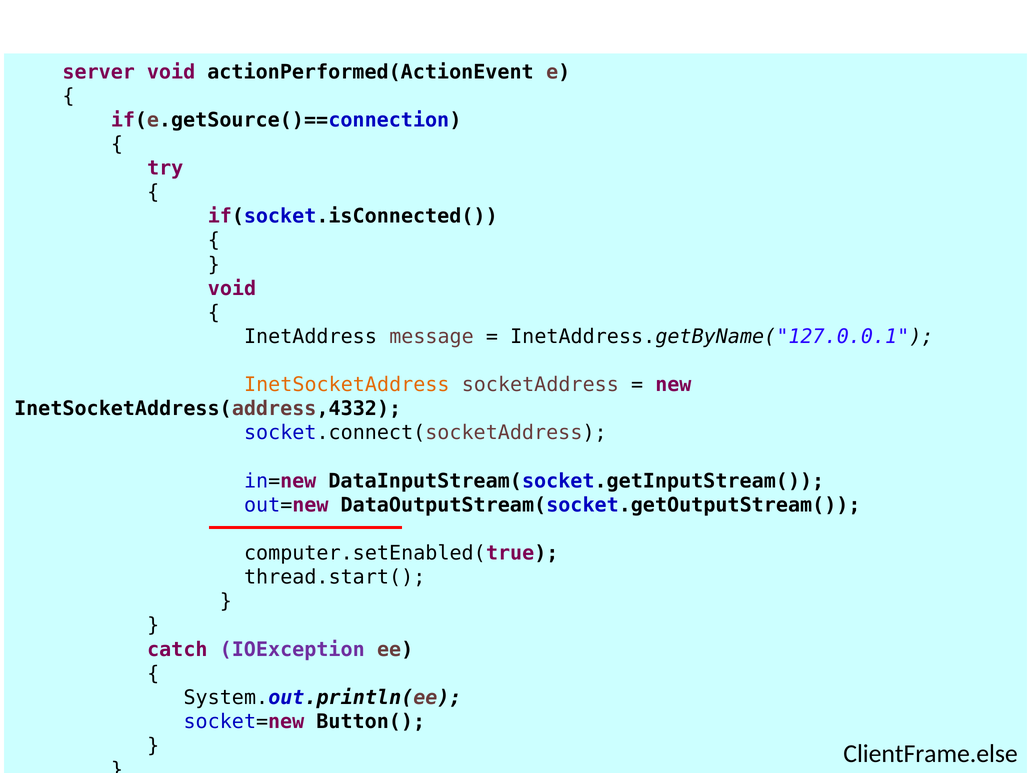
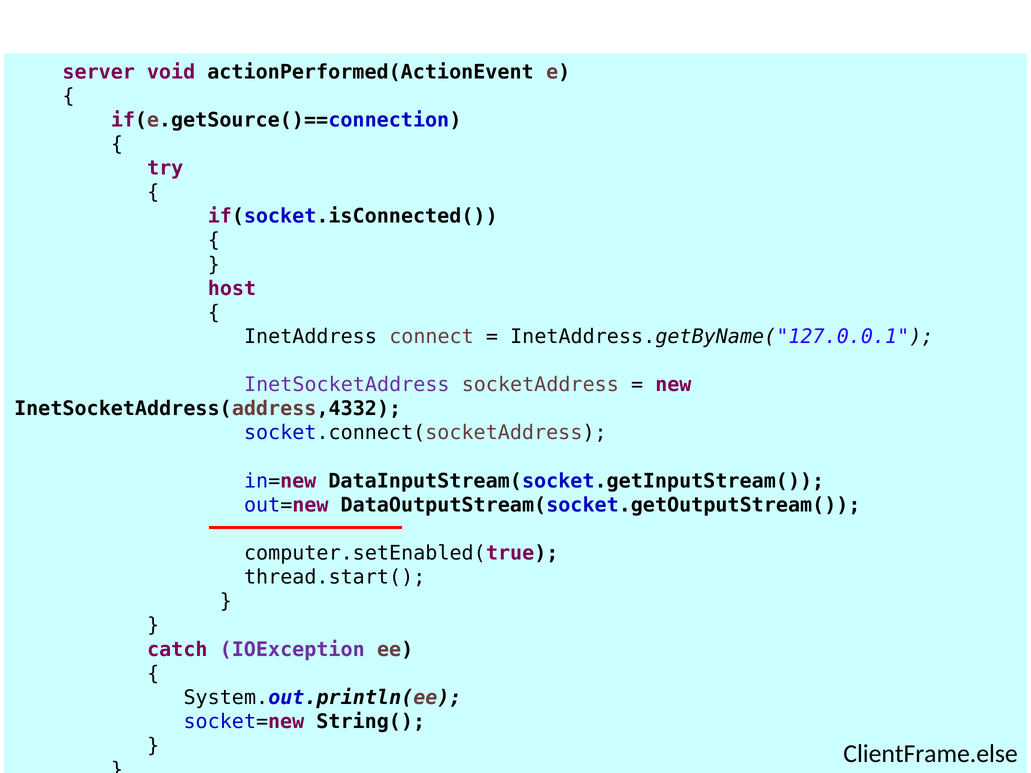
void: void -> host (232, 289)
message: message -> connect (432, 337)
InetSocketAddress colour: orange -> purple (347, 385)
Button(: Button( -> String( (371, 722)
